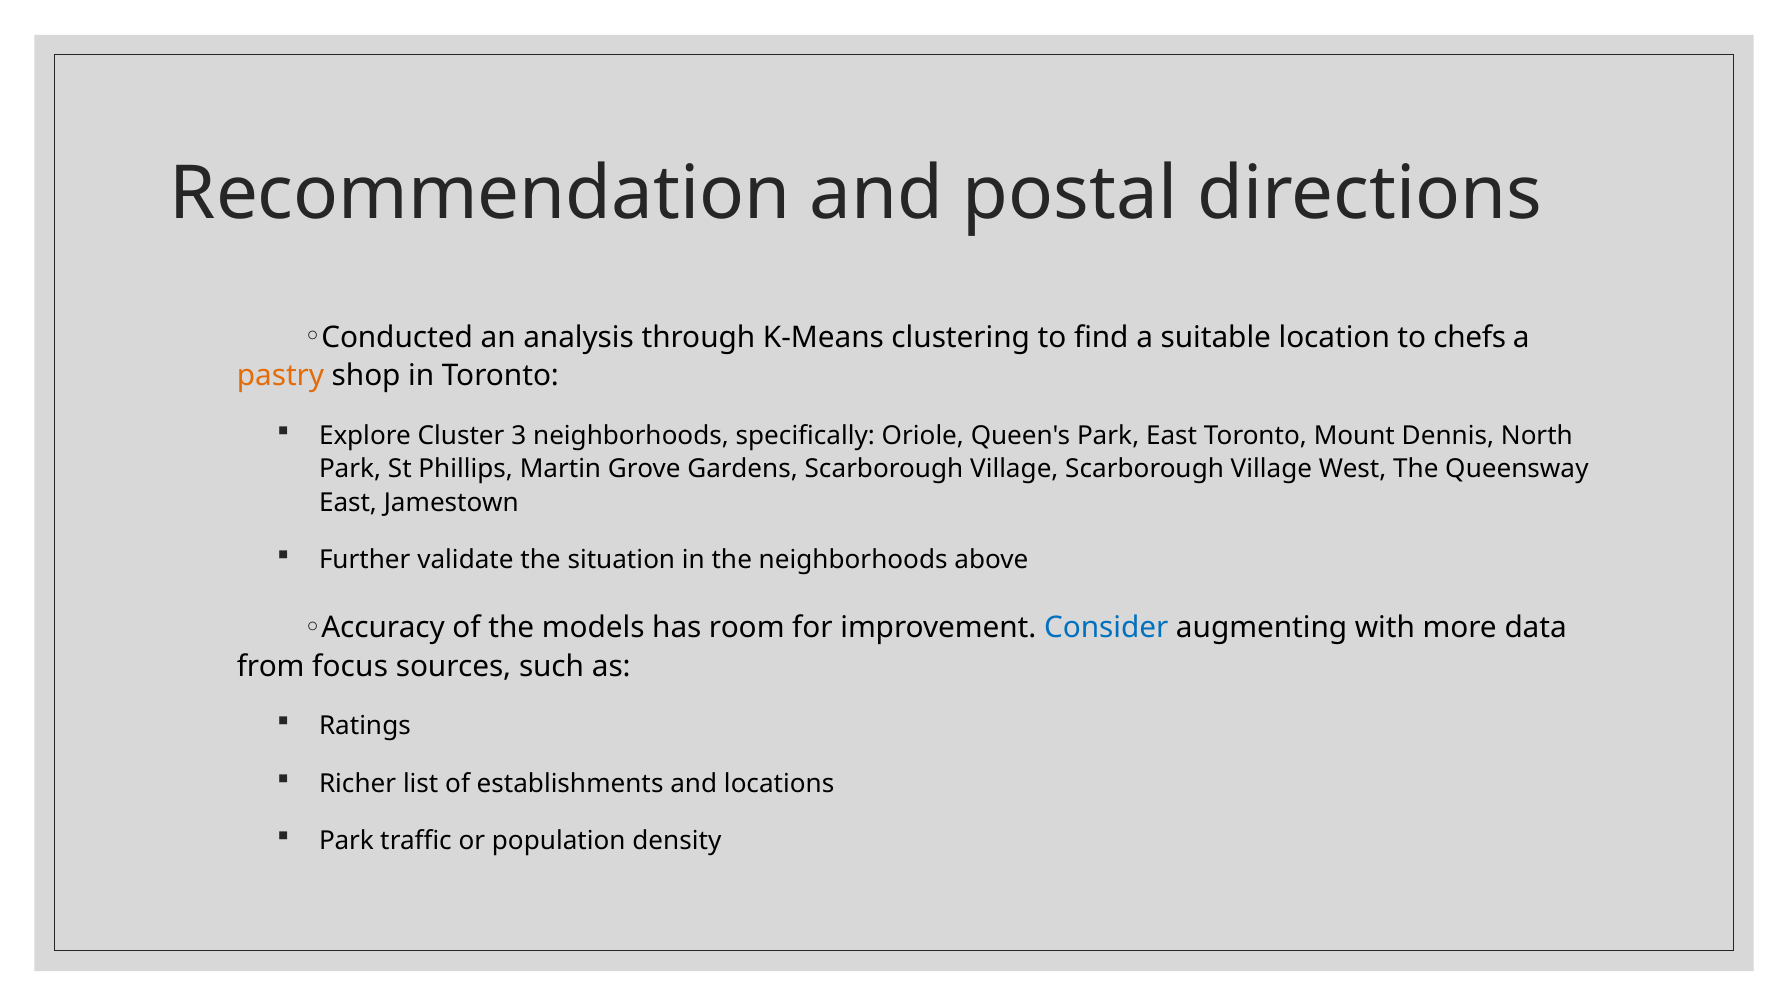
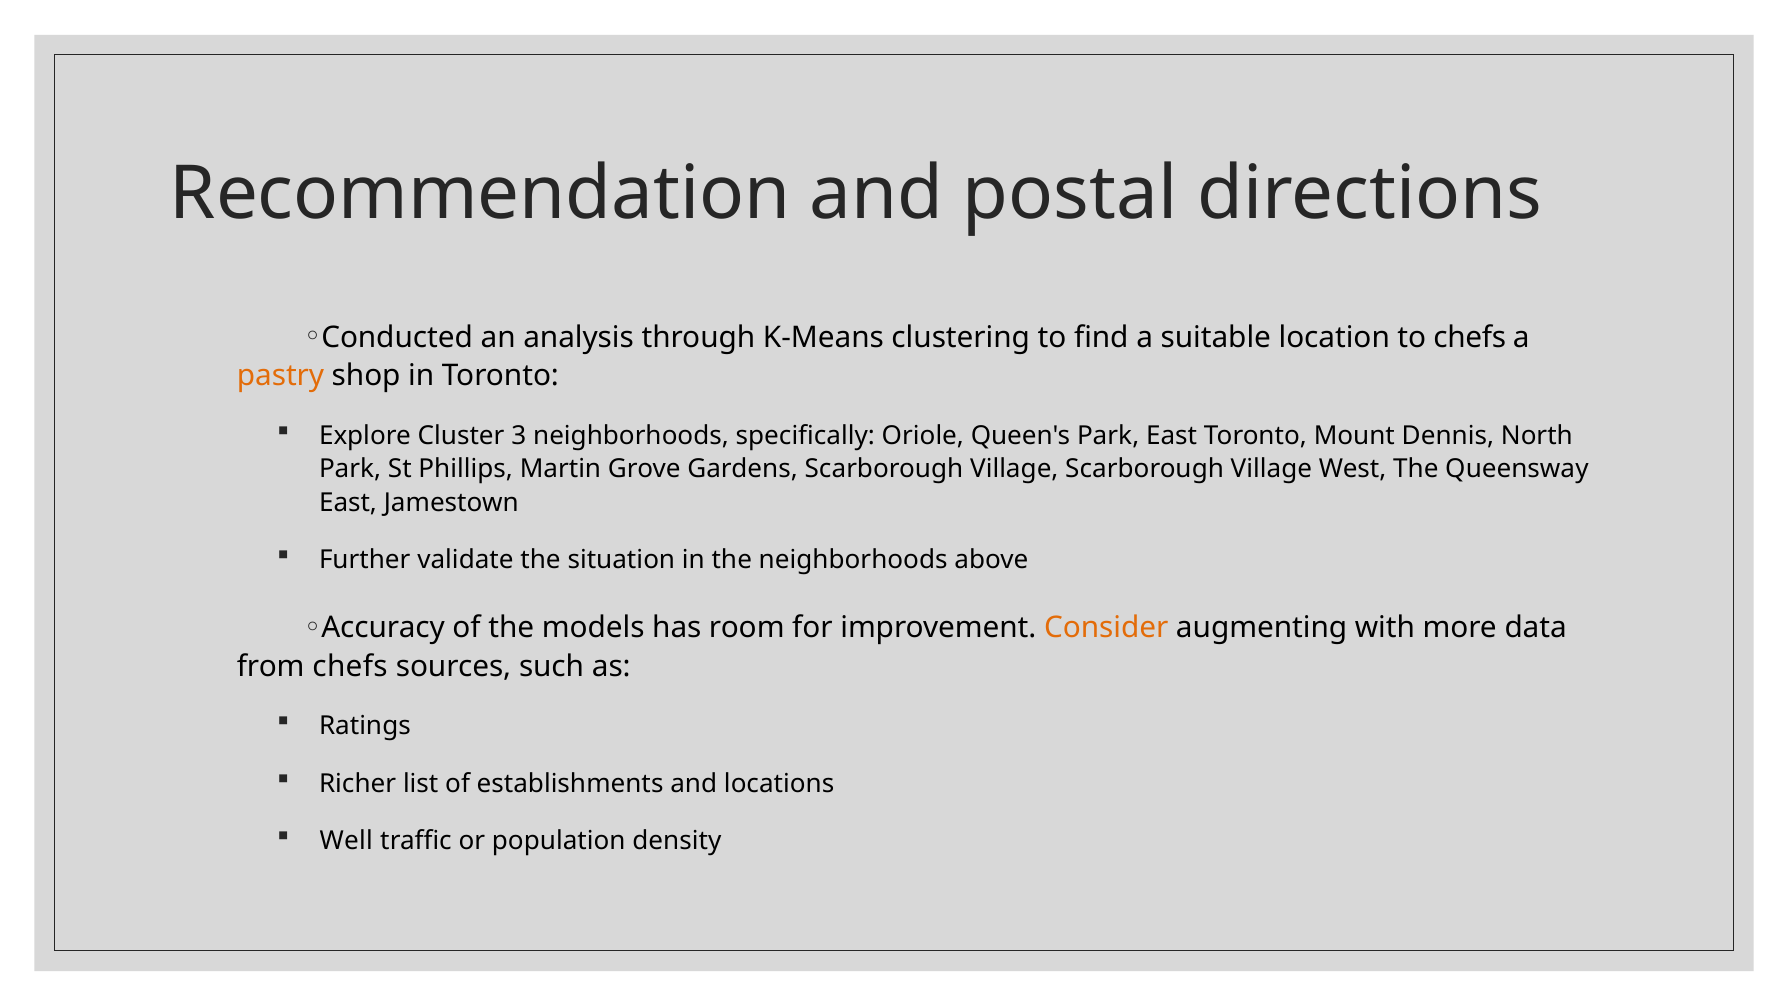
Consider colour: blue -> orange (1106, 628)
from focus: focus -> chefs (350, 666)
Park: Park -> Well (346, 841)
